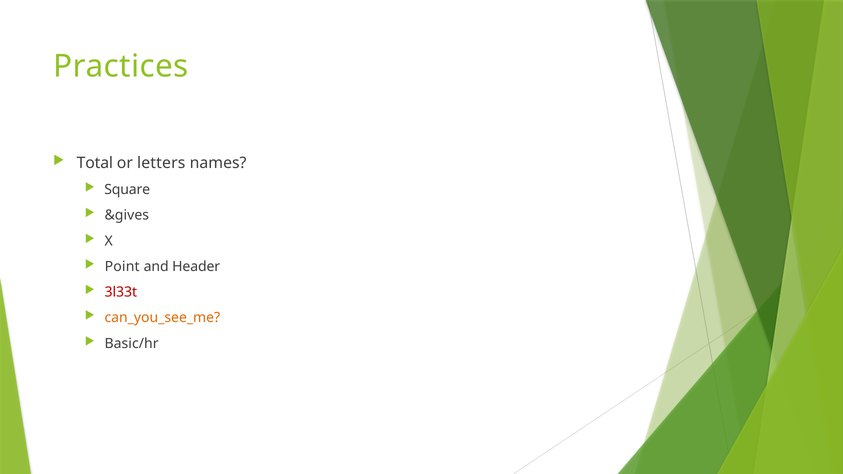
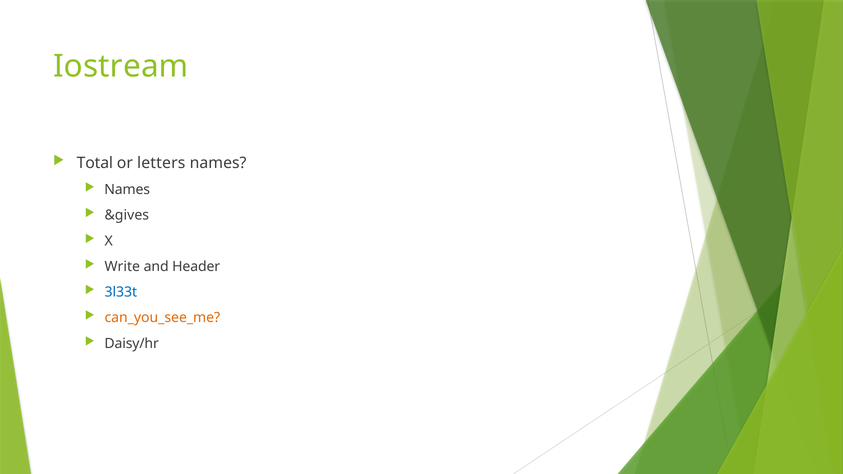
Practices: Practices -> Iostream (121, 66)
Square: Square -> Names (127, 190)
Point: Point -> Write (122, 267)
3l33t colour: red -> blue (121, 292)
Basic/hr: Basic/hr -> Daisy/hr (132, 344)
